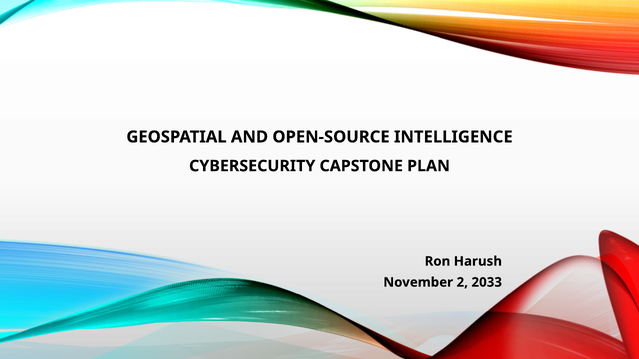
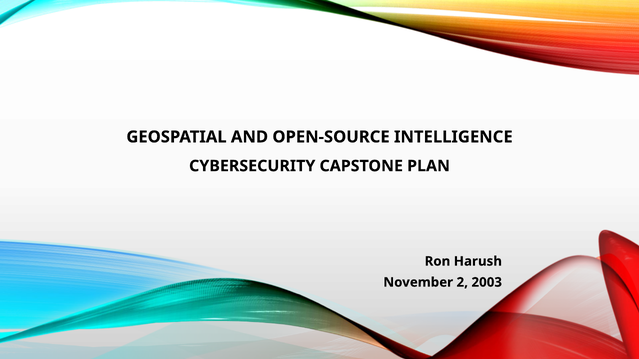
2033: 2033 -> 2003 (487, 283)
